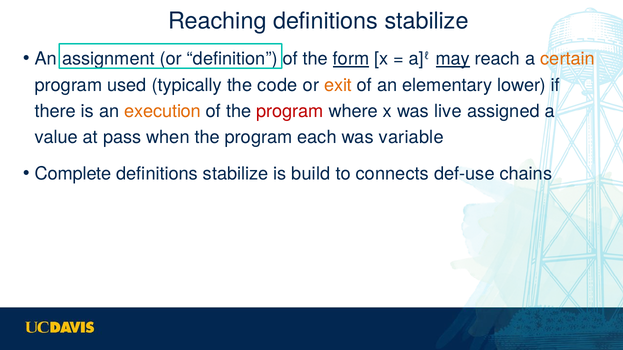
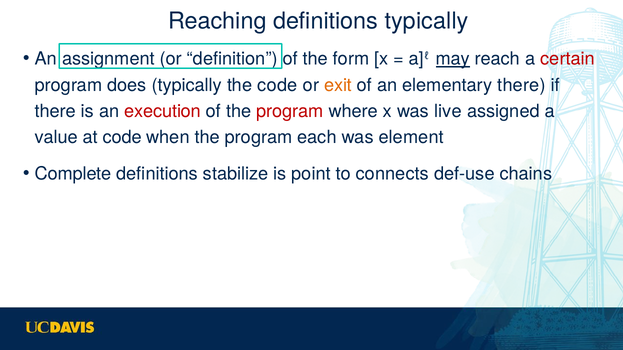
Reaching definitions stabilize: stabilize -> typically (427, 21)
form underline: present -> none (351, 59)
certain colour: orange -> red (568, 59)
used: used -> does (127, 85)
elementary lower: lower -> there (522, 85)
execution colour: orange -> red (163, 111)
at pass: pass -> code (122, 138)
variable: variable -> element (411, 138)
build: build -> point (311, 174)
